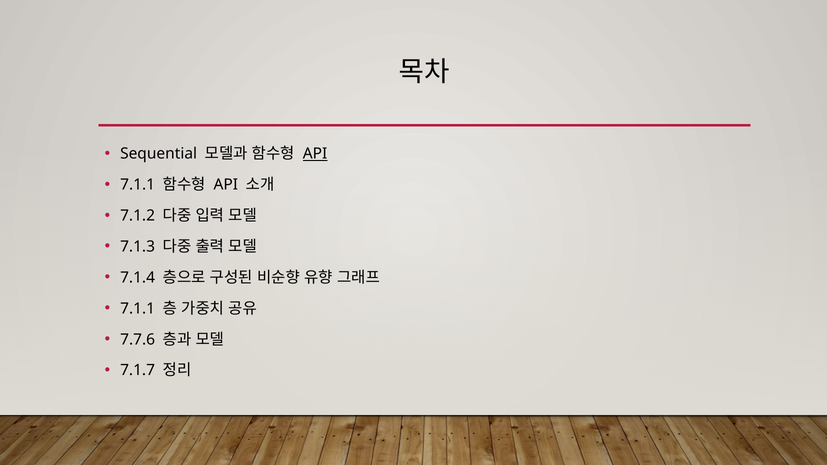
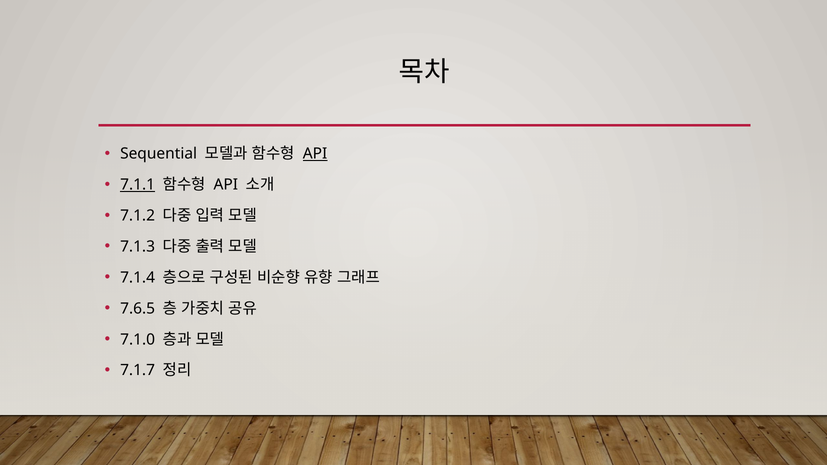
7.1.1 underline: none -> present (138, 185)
7.1.1: 7.1.1 -> 7.6.5 (138, 309)
7.7.6: 7.7.6 -> 7.1.0 (138, 340)
